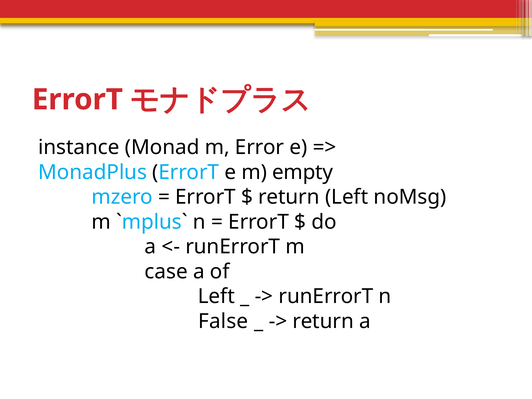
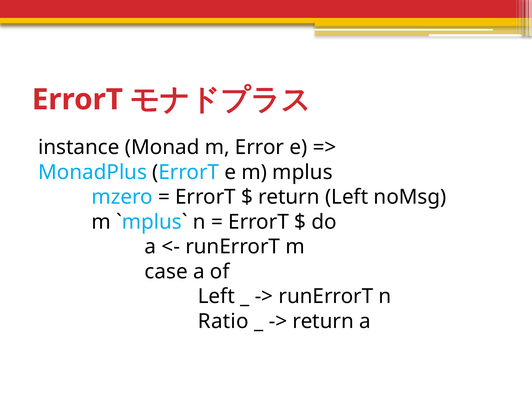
empty: empty -> mplus (302, 172)
False: False -> Ratio (223, 321)
